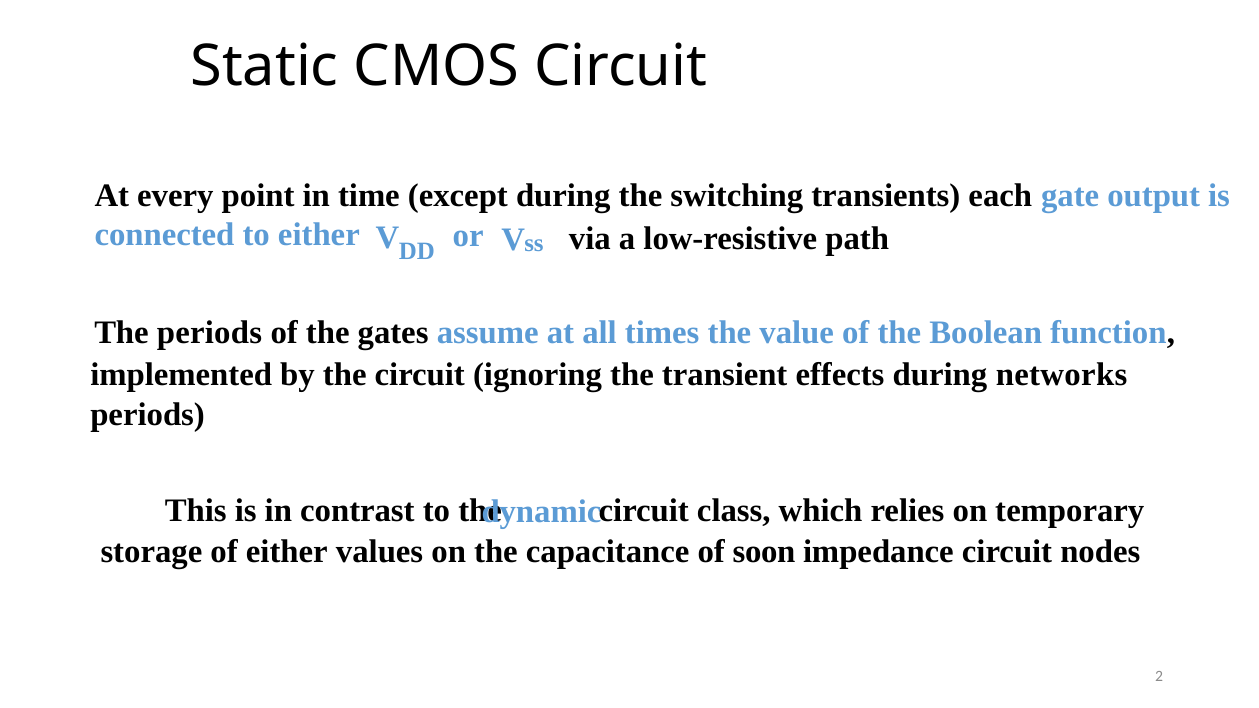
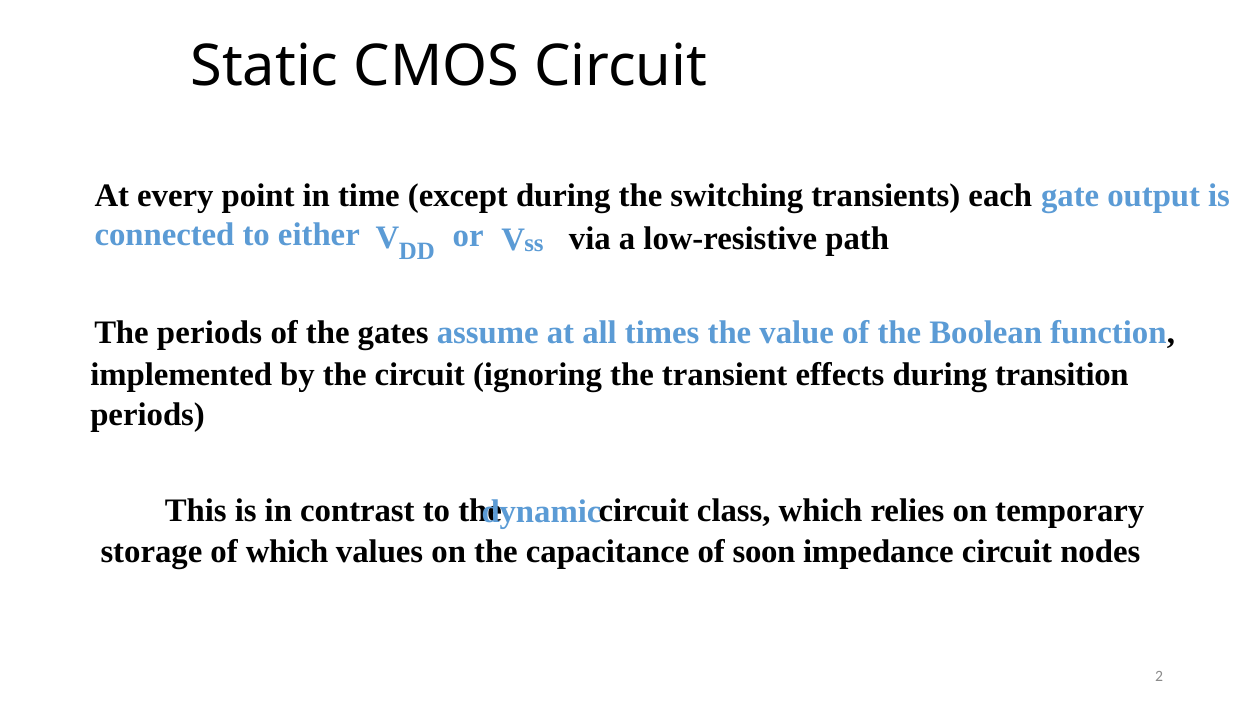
networks: networks -> transition (1062, 375)
of either: either -> which (287, 552)
